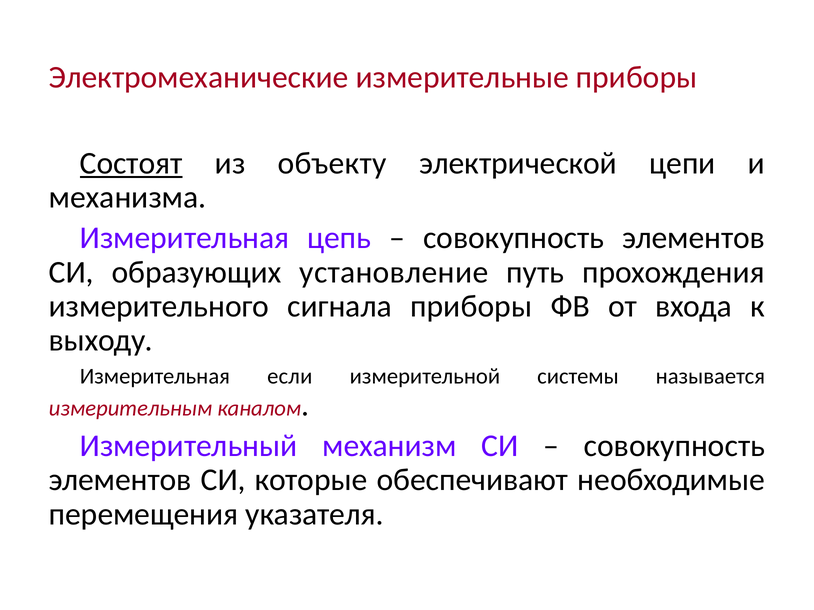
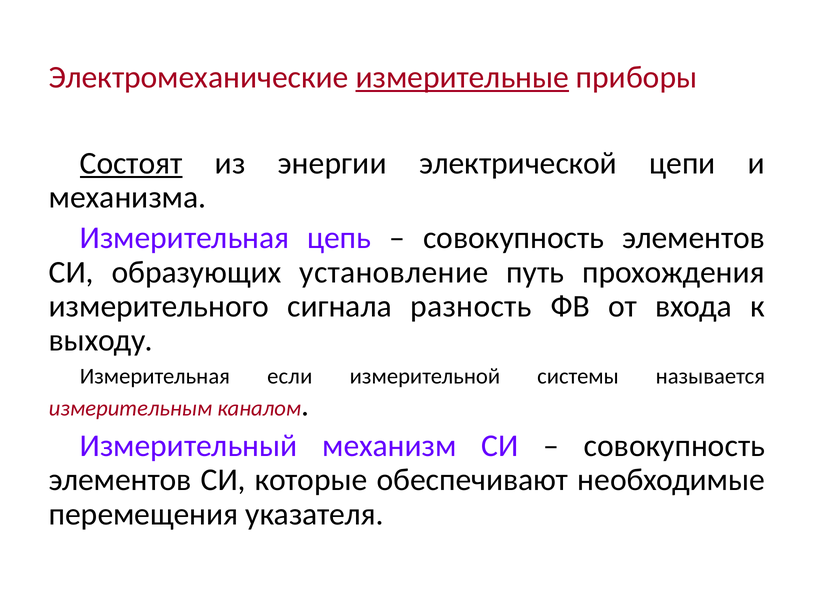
измерительные underline: none -> present (462, 78)
объекту: объекту -> энергии (332, 163)
сигнала приборы: приборы -> разность (471, 307)
